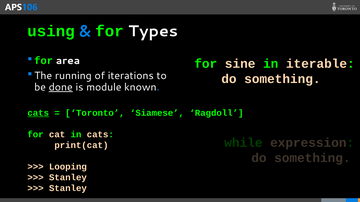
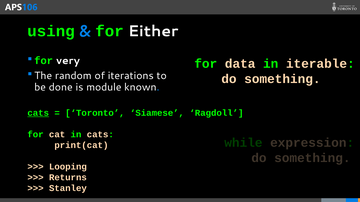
Types: Types -> Either (153, 31)
area: area -> very (68, 61)
sine: sine -> data (240, 64)
running: running -> random (73, 76)
done underline: present -> none (61, 87)
Stanley: Stanley -> Returns (68, 178)
